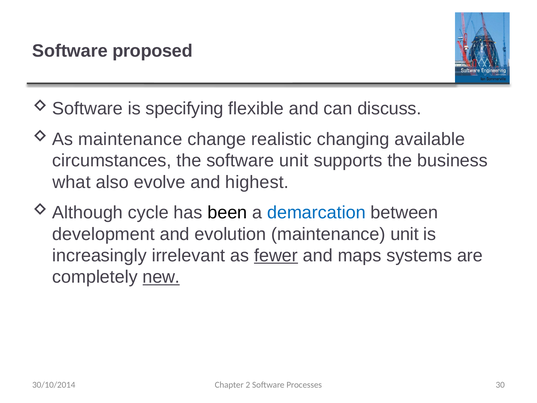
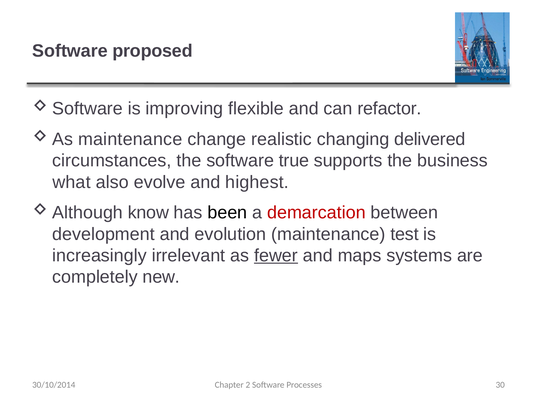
specifying: specifying -> improving (184, 109)
discuss: discuss -> refactor (389, 109)
available: available -> delivered (430, 139)
software unit: unit -> true (294, 161)
cycle: cycle -> know (148, 212)
demarcation colour: blue -> red (316, 212)
maintenance unit: unit -> test (405, 234)
new underline: present -> none (161, 277)
